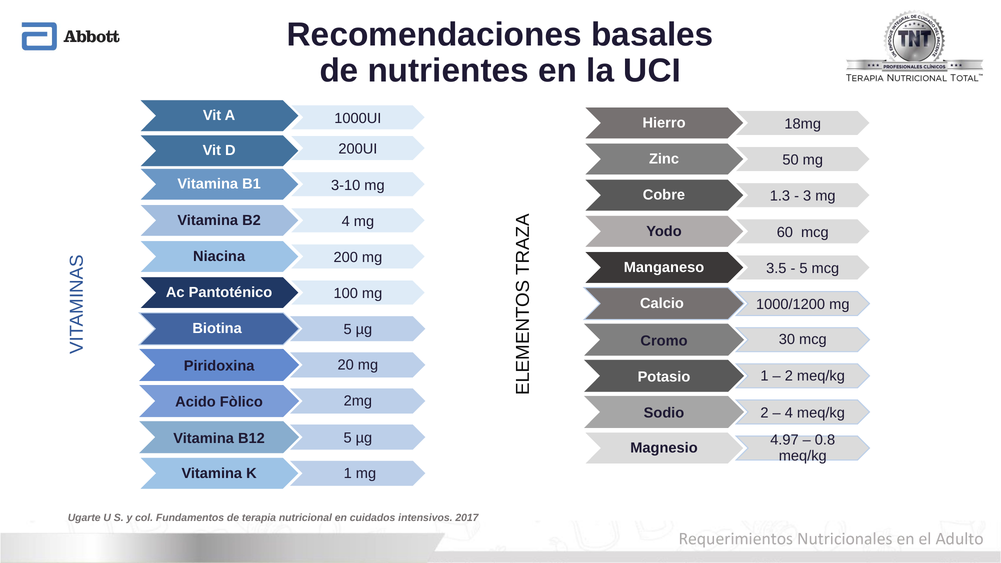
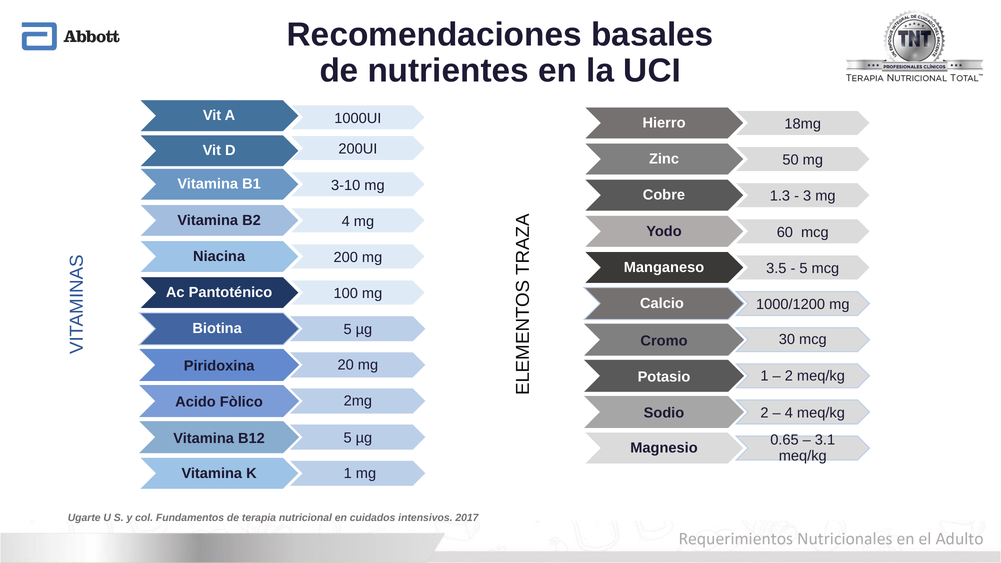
4.97: 4.97 -> 0.65 (784, 440)
0.8: 0.8 -> 3.1 (825, 440)
